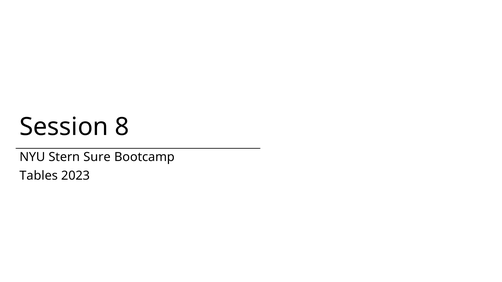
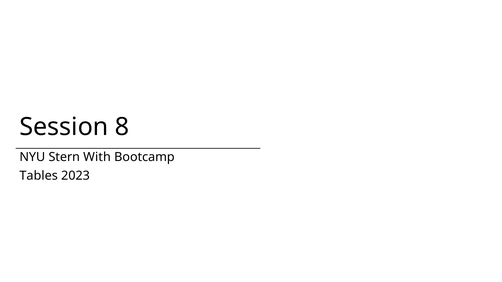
Sure: Sure -> With (97, 157)
